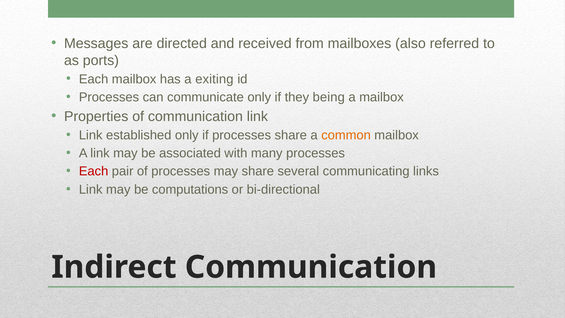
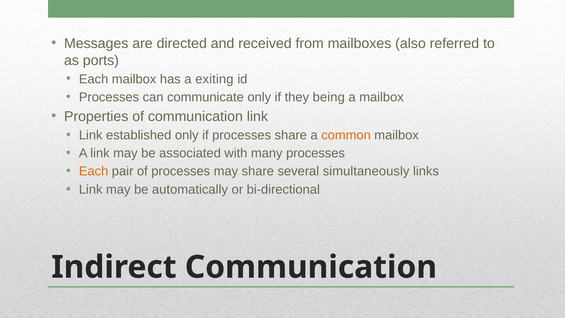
Each colour: red -> orange (94, 171)
communicating: communicating -> simultaneously (366, 171)
computations: computations -> automatically (190, 189)
